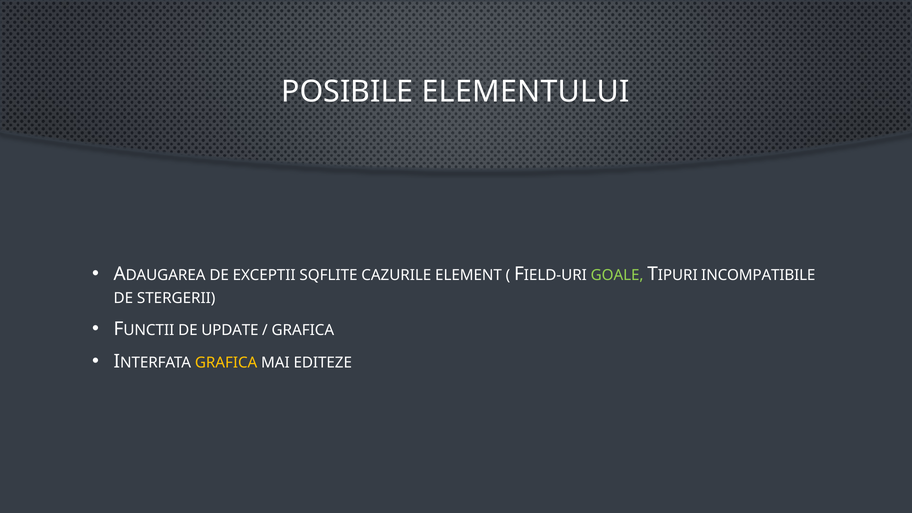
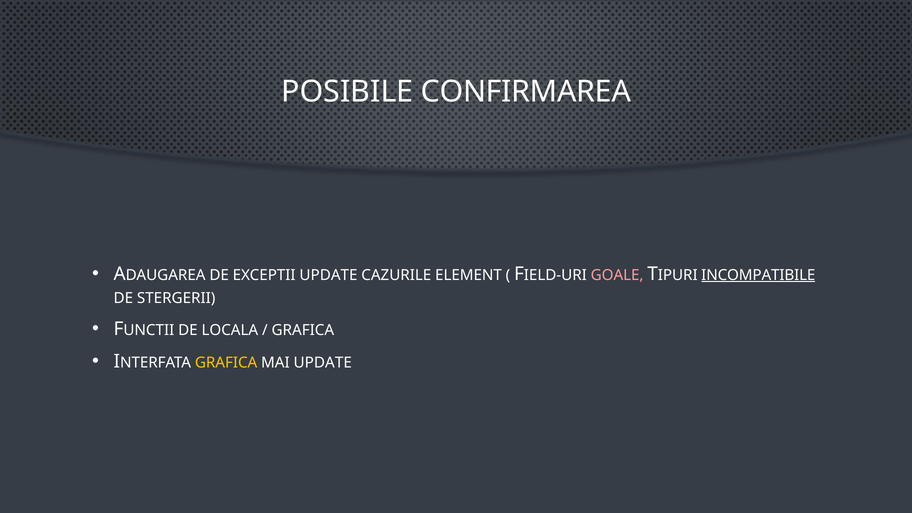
ELEMENTULUI: ELEMENTULUI -> CONFIRMAREA (526, 92)
EXCEPTII SQFLITE: SQFLITE -> UPDATE (328, 275)
GOALE colour: light green -> pink (617, 275)
INCOMPATIBILE underline: none -> present (758, 275)
UPDATE: UPDATE -> LOCALA (230, 330)
MAI EDITEZE: EDITEZE -> UPDATE (323, 363)
